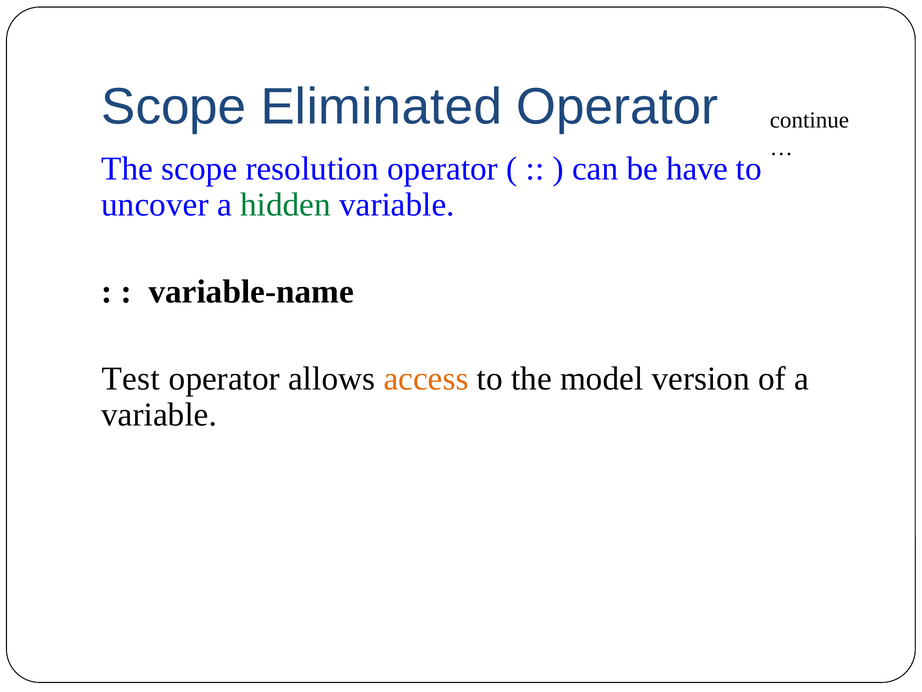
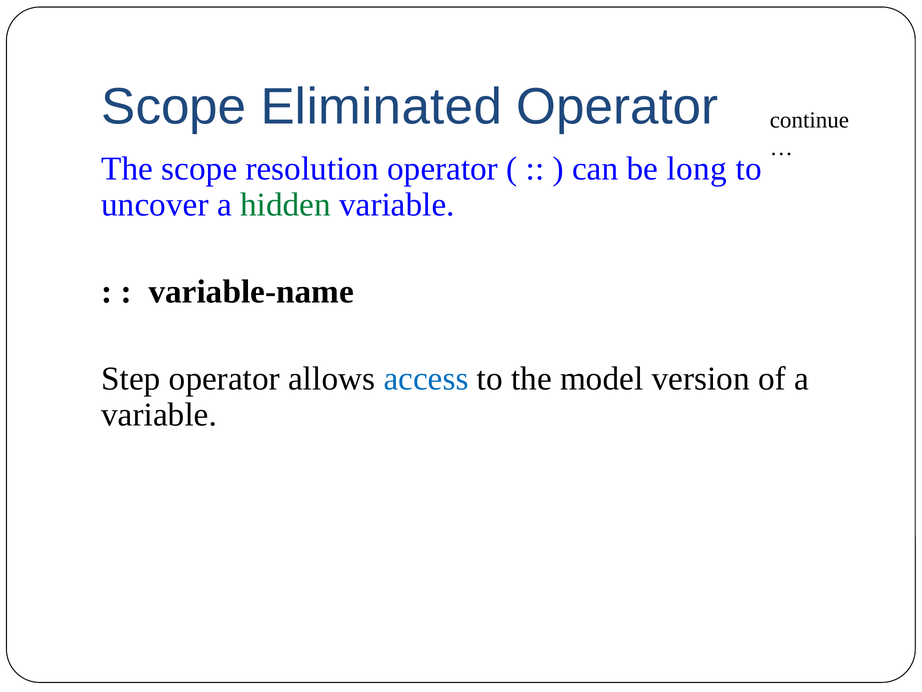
have: have -> long (697, 168)
Test: Test -> Step (131, 378)
access colour: orange -> blue (426, 378)
